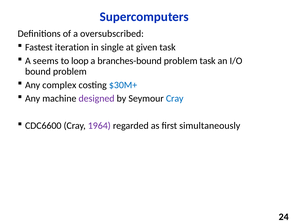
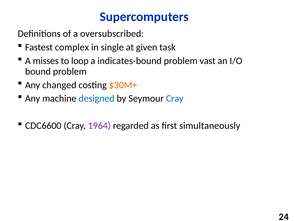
iteration: iteration -> complex (72, 47)
seems: seems -> misses (46, 61)
branches-bound: branches-bound -> indicates-bound (130, 61)
problem task: task -> vast (208, 61)
complex: complex -> changed (59, 85)
$30M+ colour: blue -> orange (123, 85)
designed colour: purple -> blue (97, 98)
